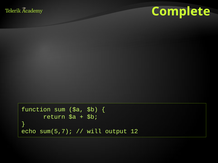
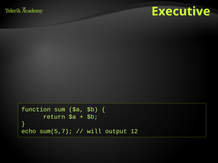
Complete: Complete -> Executive (181, 11)
